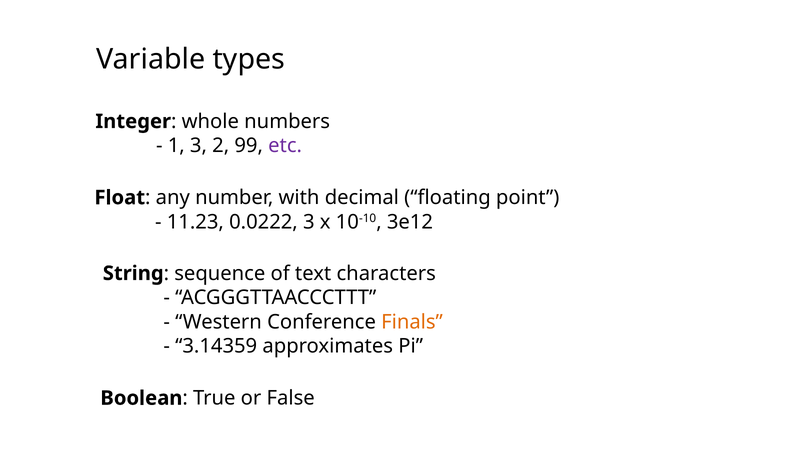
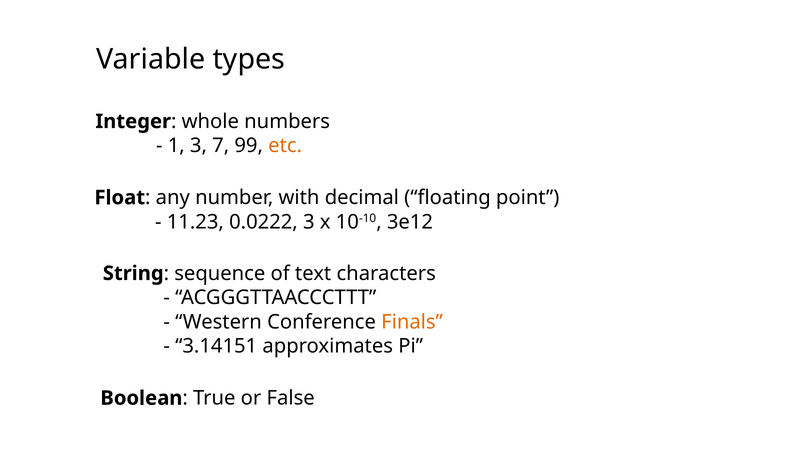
2: 2 -> 7 (221, 146)
etc colour: purple -> orange (285, 146)
3.14359: 3.14359 -> 3.14151 (216, 346)
